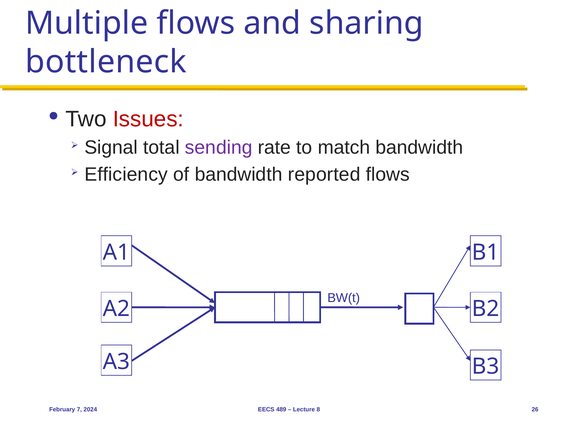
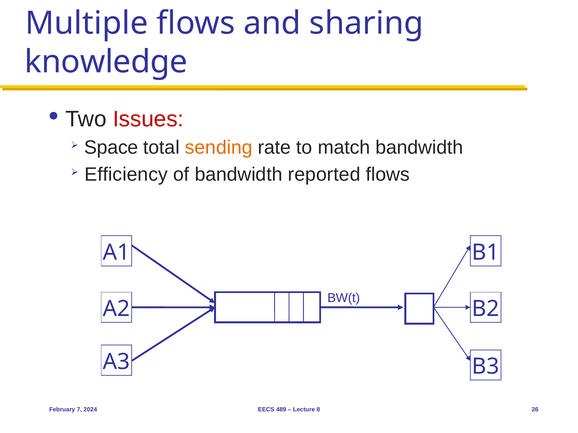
bottleneck: bottleneck -> knowledge (106, 62)
Signal: Signal -> Space (111, 148)
sending colour: purple -> orange (219, 148)
